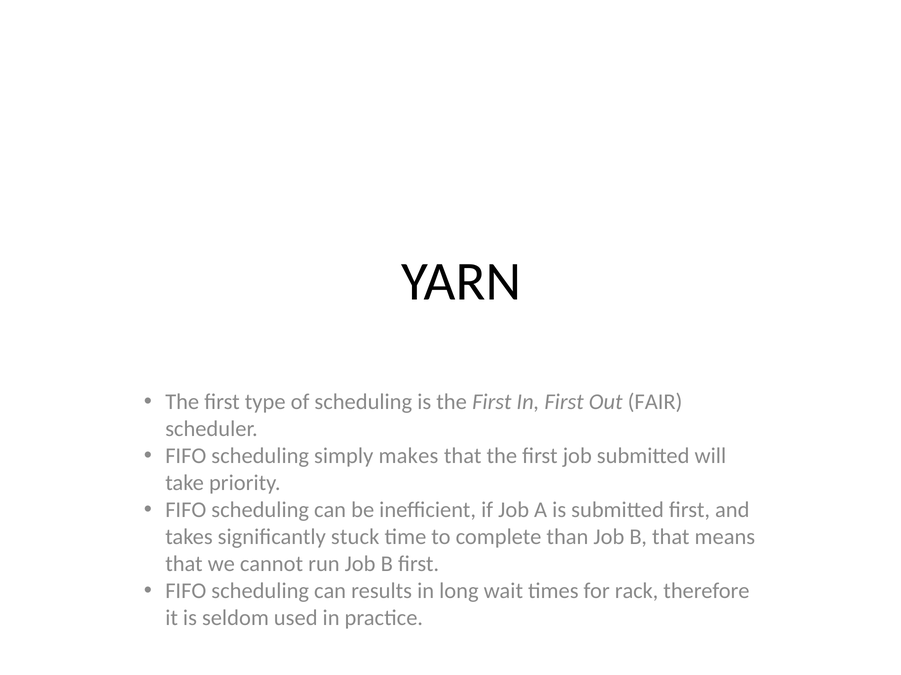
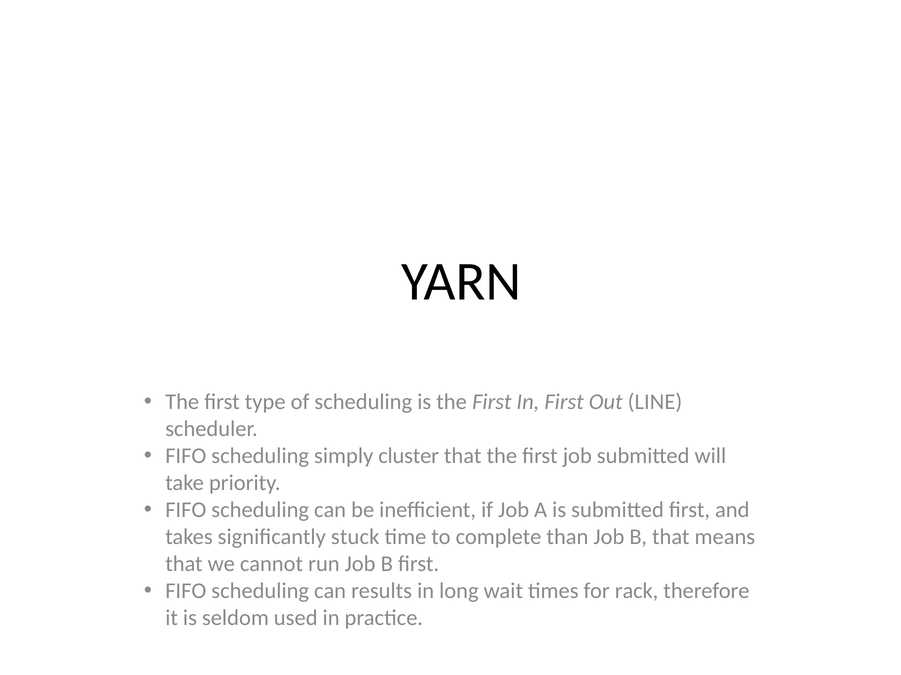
FAIR: FAIR -> LINE (655, 402)
makes: makes -> cluster (409, 456)
